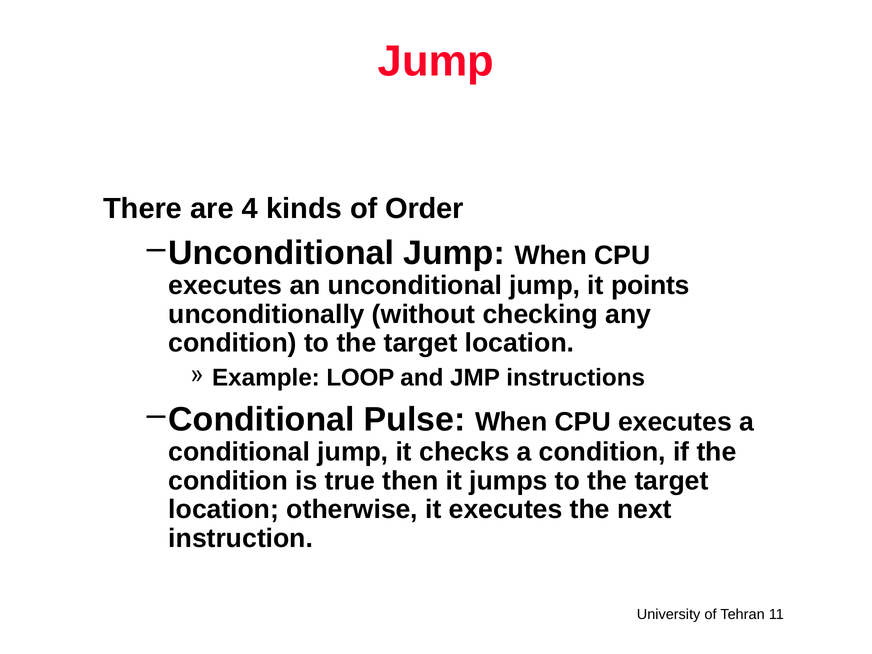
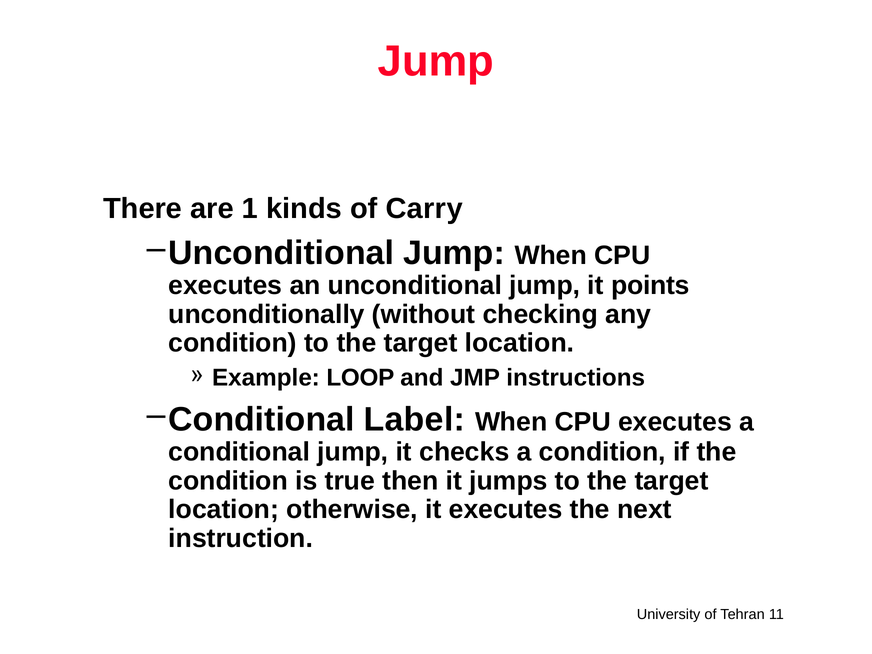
4: 4 -> 1 (250, 209)
Order: Order -> Carry (424, 209)
Pulse: Pulse -> Label (414, 419)
